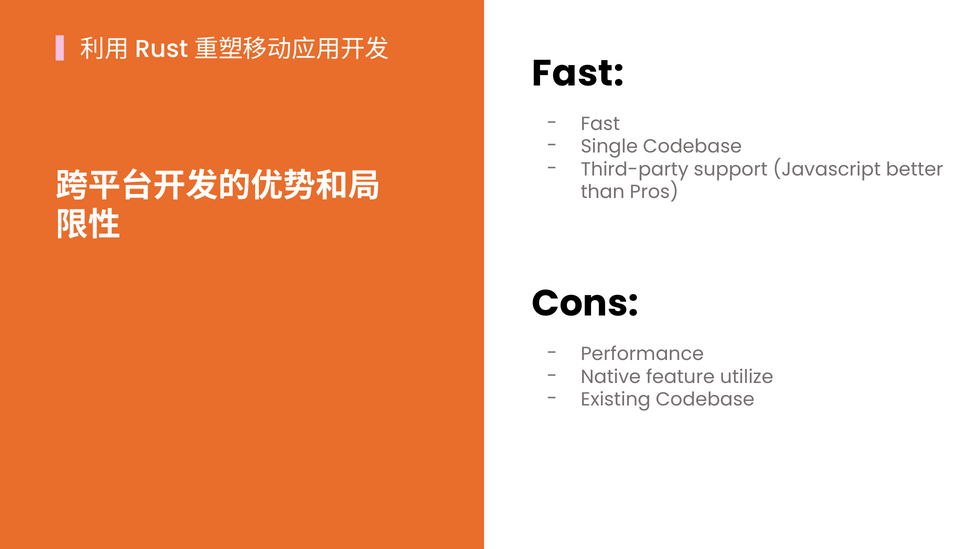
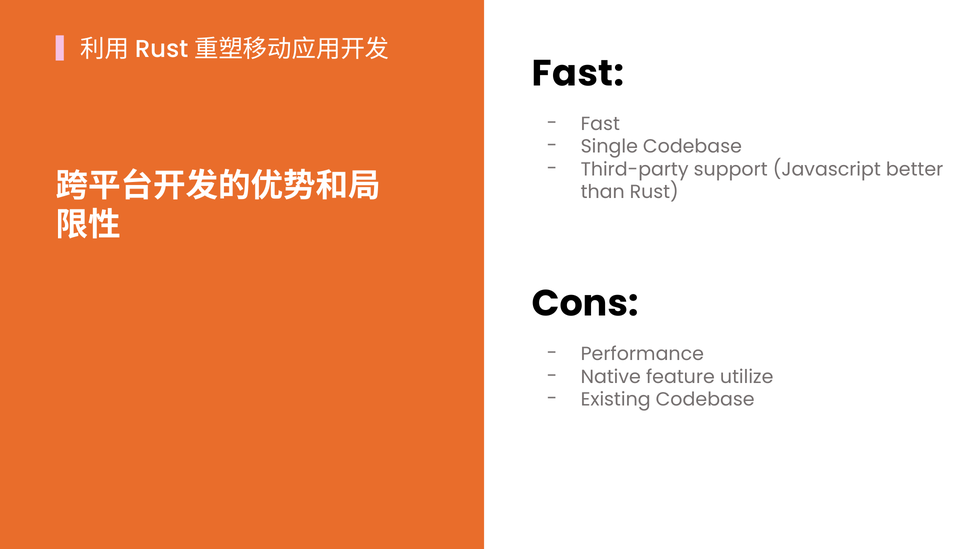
than Pros: Pros -> Rust (654, 192)
